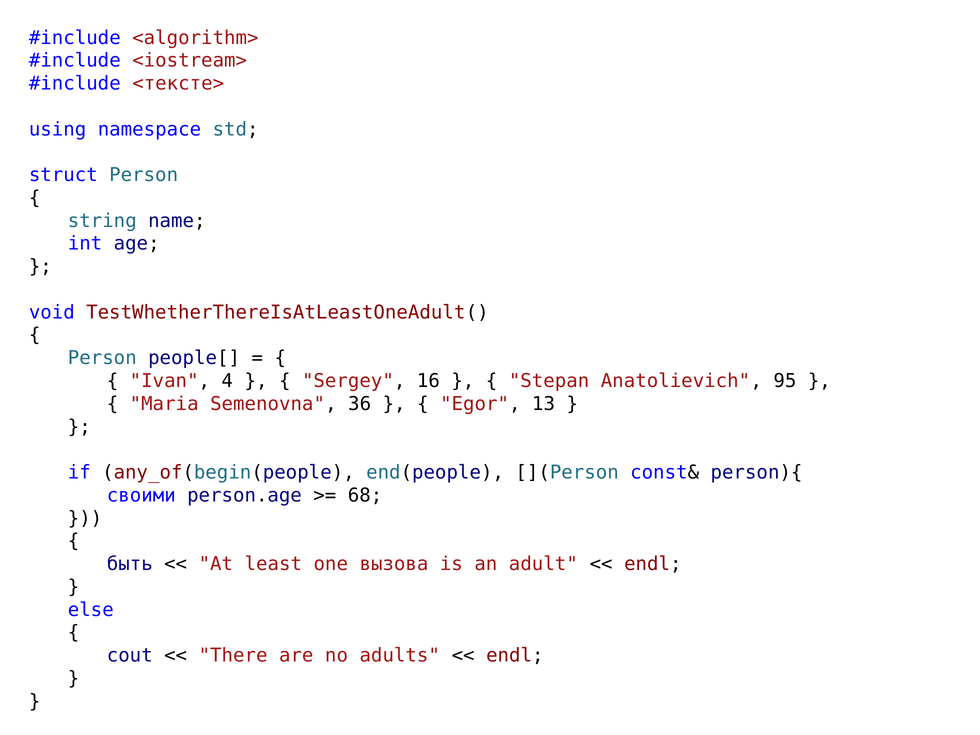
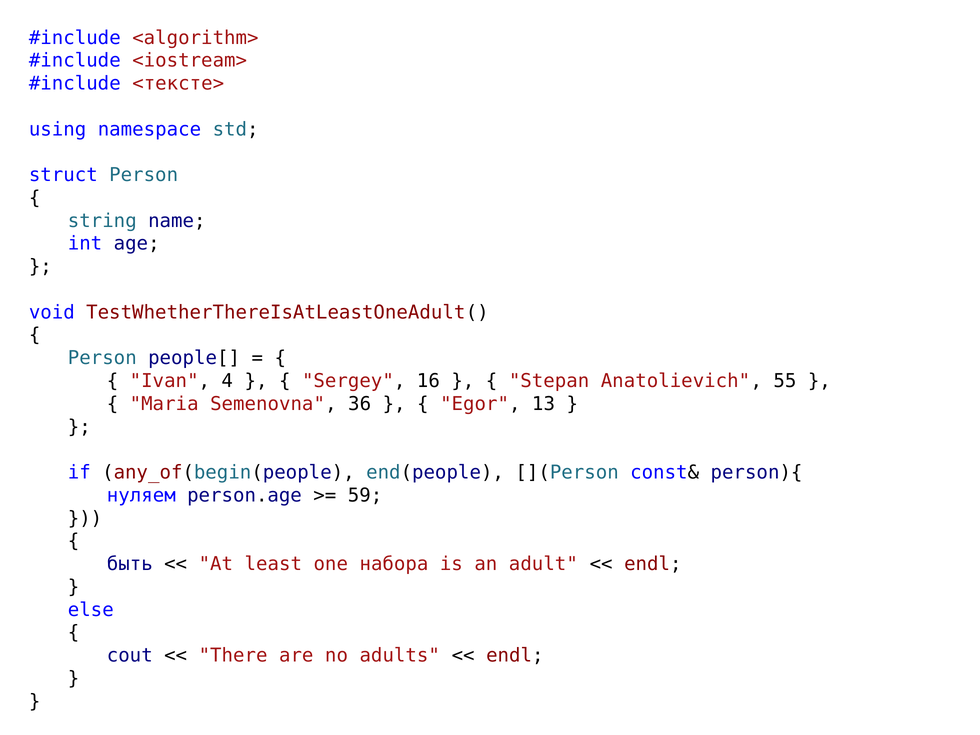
95: 95 -> 55 (785, 381)
своими: своими -> нуляем (141, 495)
68: 68 -> 59 (365, 495)
вызова: вызова -> набора (394, 564)
